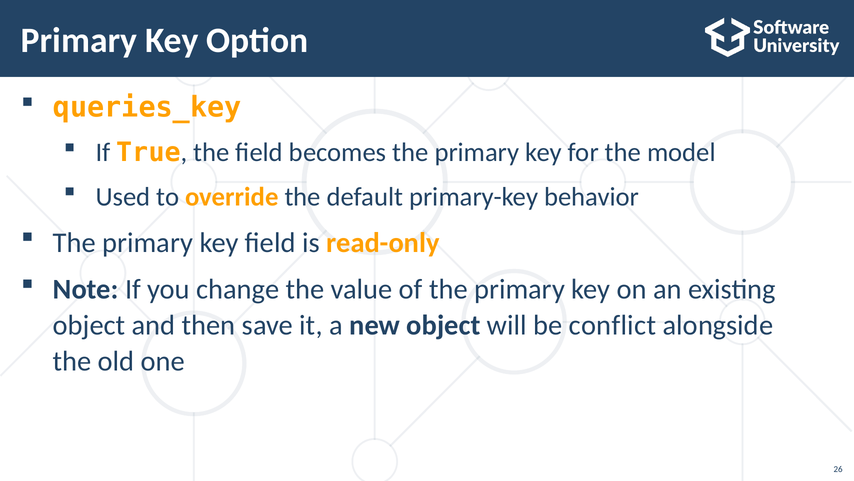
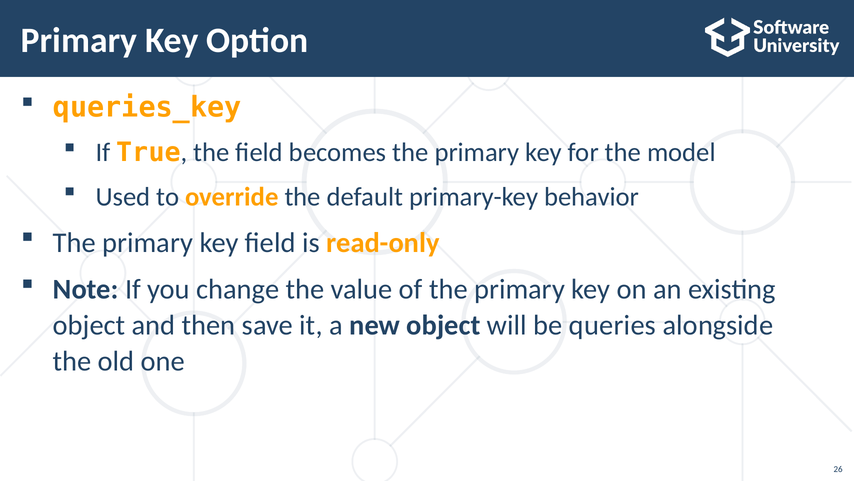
conflict: conflict -> queries (612, 325)
